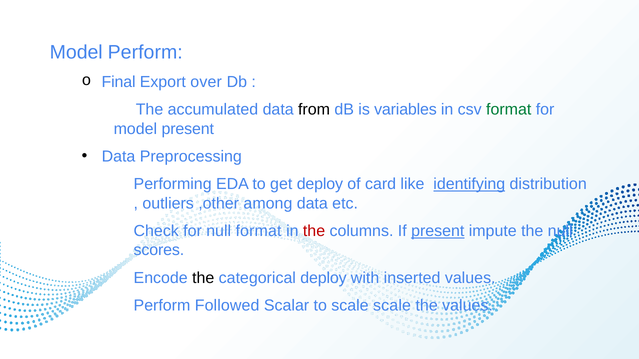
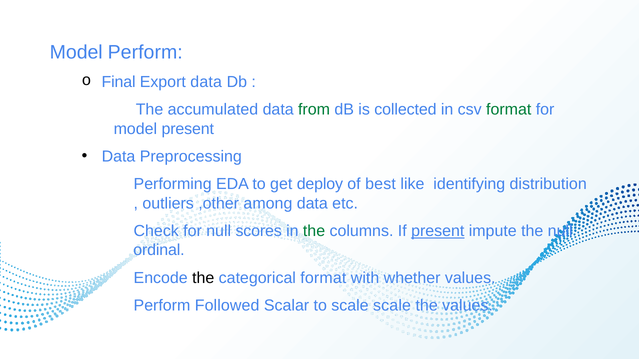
Export over: over -> data (206, 82)
from colour: black -> green (314, 110)
variables: variables -> collected (405, 110)
card: card -> best (380, 184)
identifying underline: present -> none (469, 184)
null format: format -> scores (259, 231)
the colour: red -> green (314, 231)
scores: scores -> ordinal (159, 250)
categorical deploy: deploy -> format (323, 278)
inserted: inserted -> whether (412, 278)
